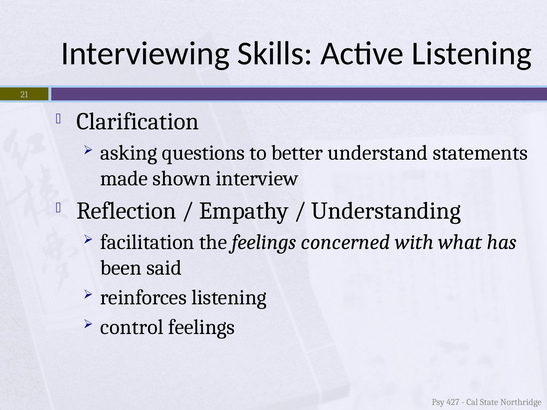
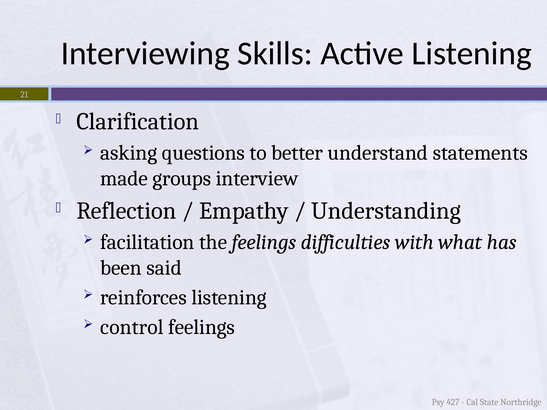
shown: shown -> groups (182, 179)
concerned: concerned -> difficulties (346, 242)
